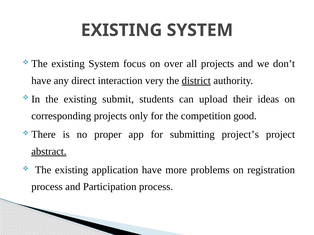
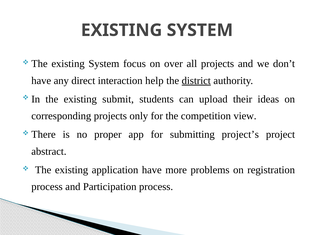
very: very -> help (154, 81)
good: good -> view (245, 116)
abstract underline: present -> none (49, 152)
